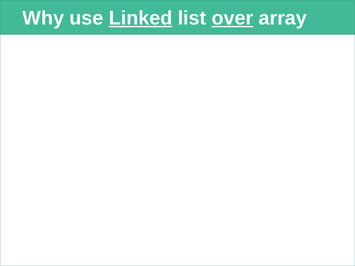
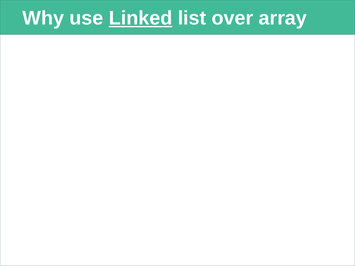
over underline: present -> none (232, 18)
